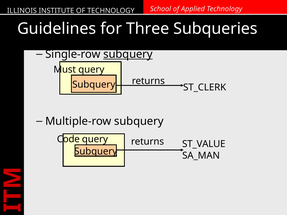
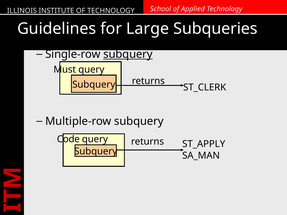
Three: Three -> Large (148, 29)
ST_VALUE: ST_VALUE -> ST_APPLY (204, 144)
Subquery underline: present -> none (96, 151)
